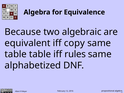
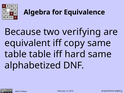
algebraic: algebraic -> verifying (82, 32)
rules: rules -> hard (75, 54)
